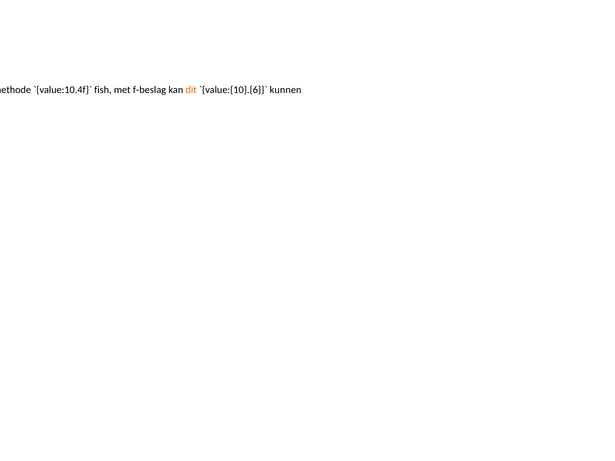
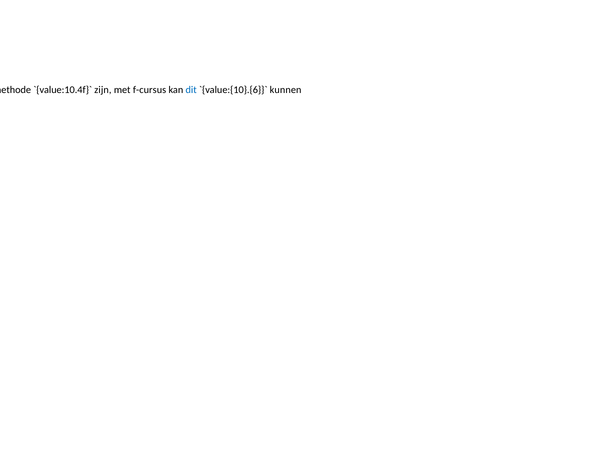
fish: fish -> zijn (103, 90)
f-beslag: f-beslag -> f-cursus (150, 90)
dit colour: orange -> blue (191, 90)
